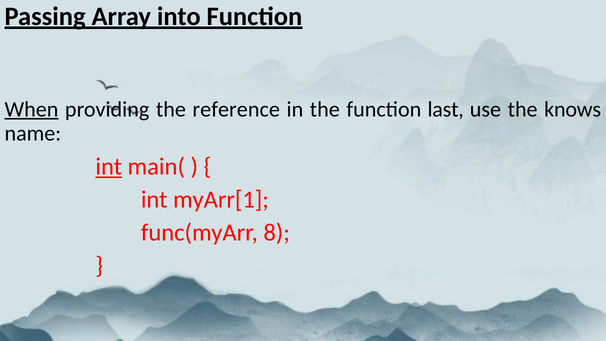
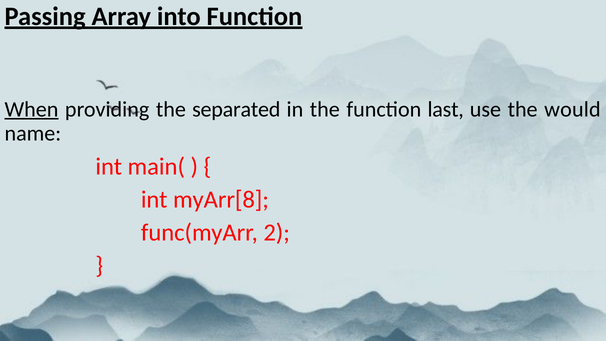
reference: reference -> separated (236, 109)
knows: knows -> would (572, 109)
int underline: present -> none (109, 166)
myArr[1: myArr[1 -> myArr[8 (221, 200)
8: 8 -> 2 (277, 233)
